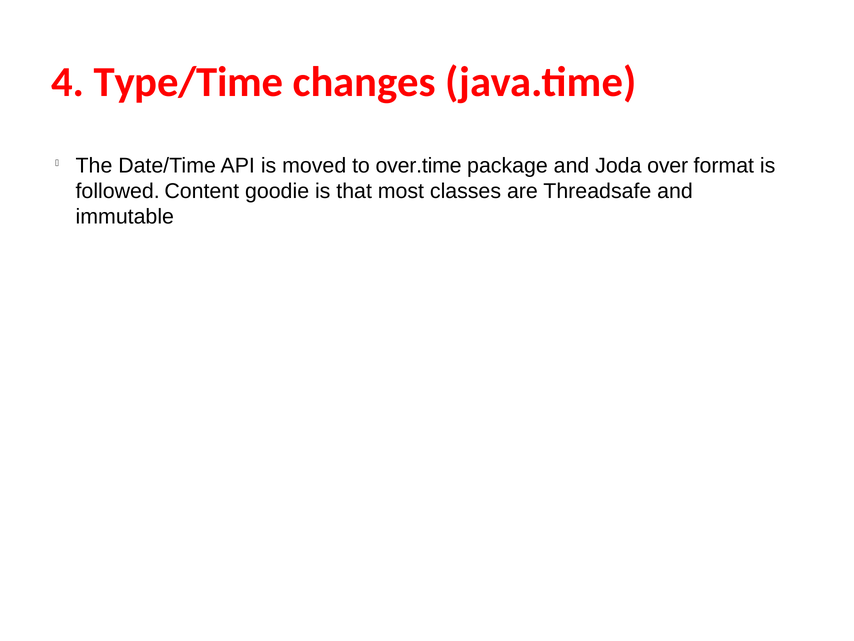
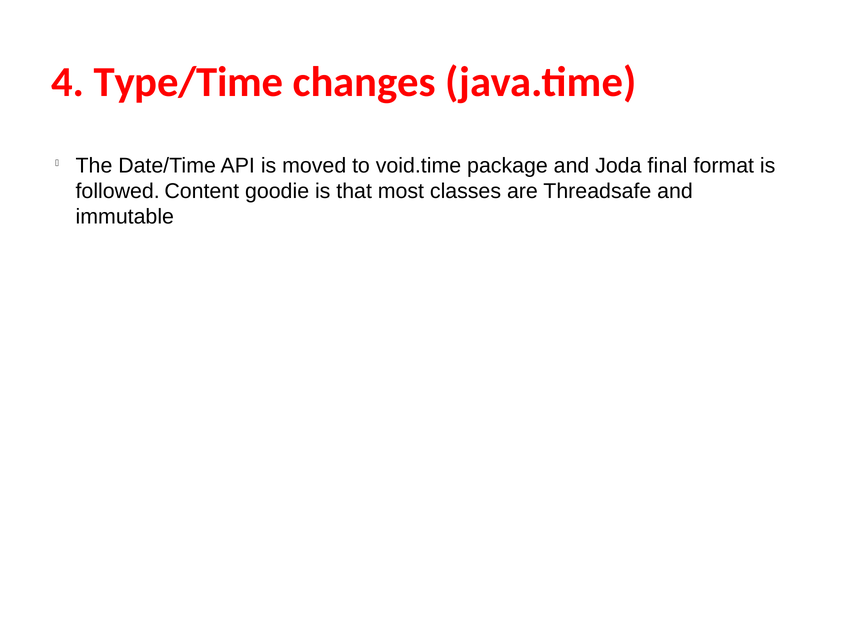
over.time: over.time -> void.time (418, 165)
over: over -> final (667, 165)
